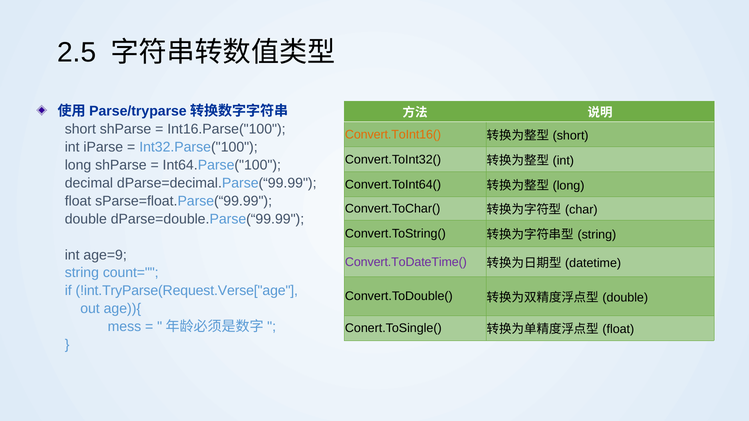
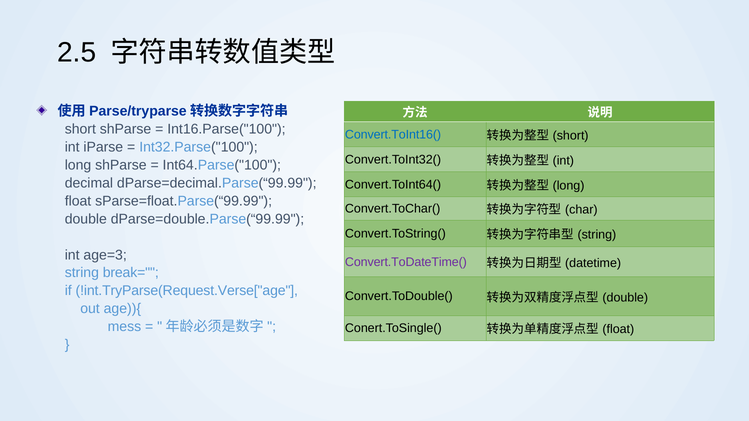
Convert.ToInt16( colour: orange -> blue (393, 135)
age=9: age=9 -> age=3 (105, 255)
count=: count= -> break= (131, 273)
